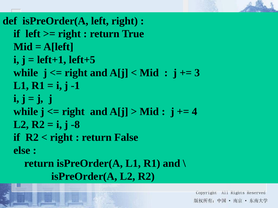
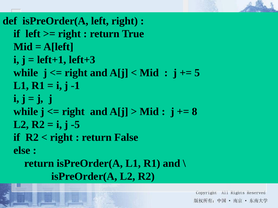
left+5: left+5 -> left+3 (82, 60)
3: 3 -> 5 (197, 73)
4: 4 -> 8 (195, 112)
-8: -8 -> -5 (75, 125)
